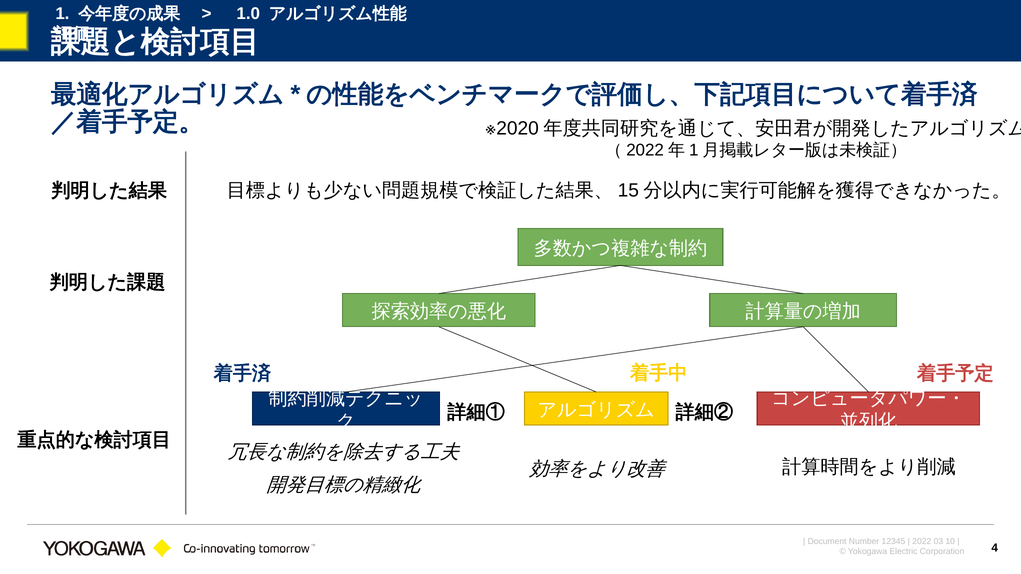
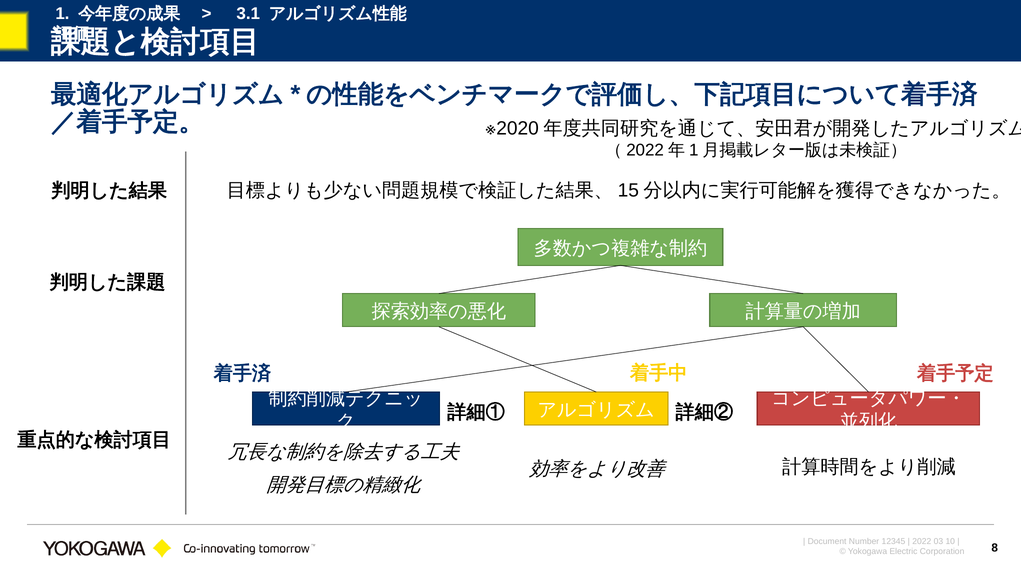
1.0: 1.0 -> 3.1 (248, 13)
4: 4 -> 8 (995, 548)
